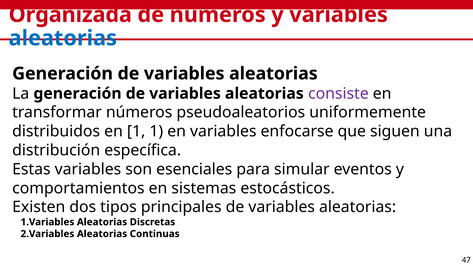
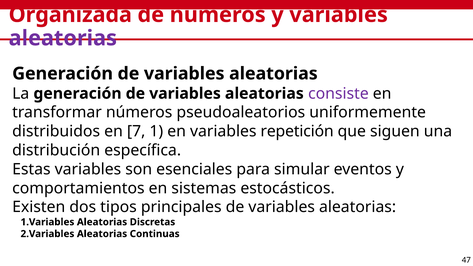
aleatorias colour: blue -> purple (63, 38)
en 1: 1 -> 7 (136, 131)
enfocarse: enfocarse -> repetición (297, 131)
